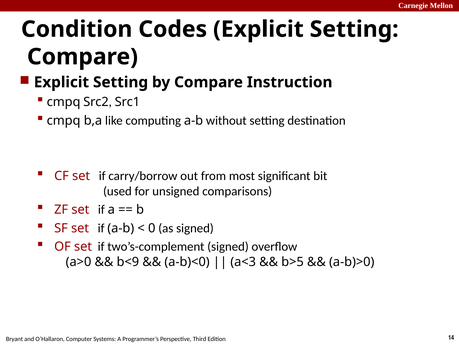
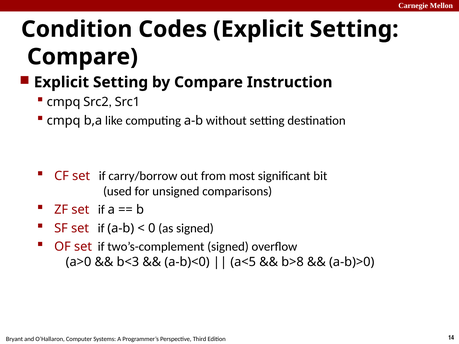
b<9: b<9 -> b<3 (128, 262)
a<3: a<3 -> a<5 (243, 262)
b>5: b>5 -> b>8 (293, 262)
